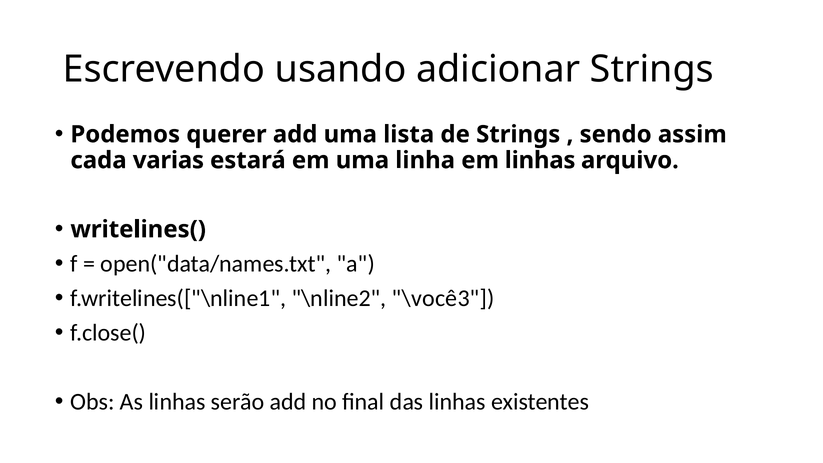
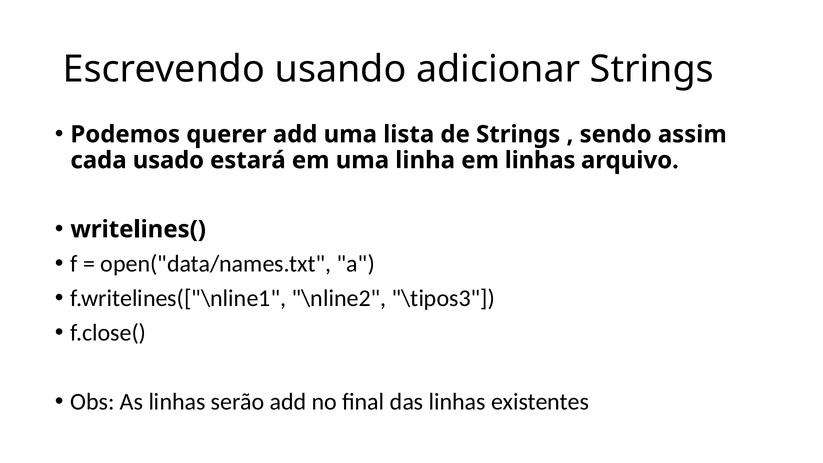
varias: varias -> usado (168, 160)
\você3: \você3 -> \tipos3 (443, 298)
